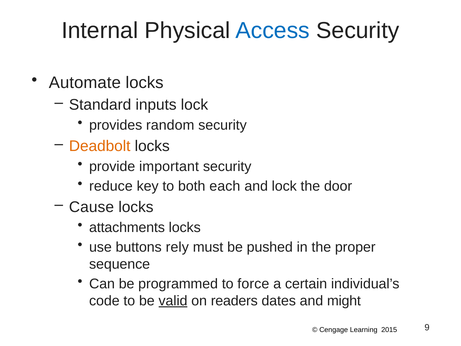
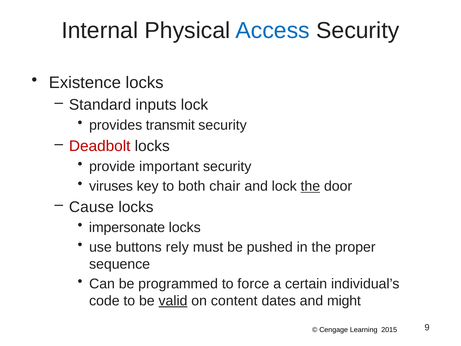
Automate: Automate -> Existence (85, 83)
random: random -> transmit (170, 125)
Deadbolt colour: orange -> red (100, 146)
reduce: reduce -> viruses (111, 186)
each: each -> chair (225, 186)
the underline: none -> present (310, 186)
attachments: attachments -> impersonate (127, 227)
readers: readers -> content (234, 301)
